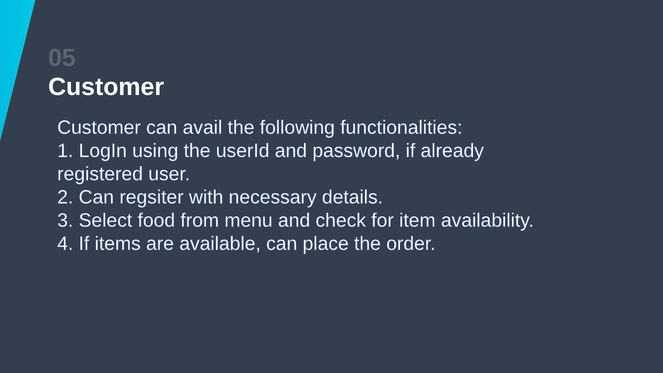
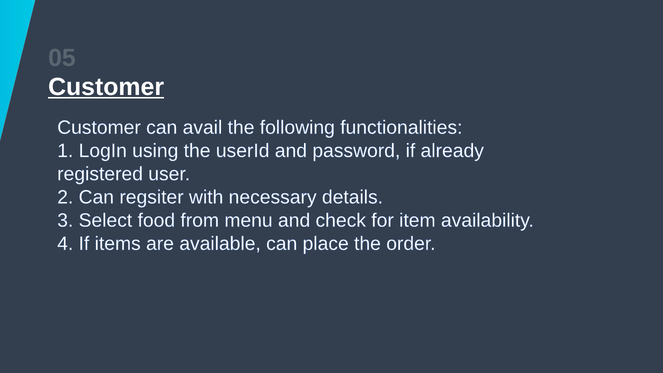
Customer underline: none -> present (106, 87)
